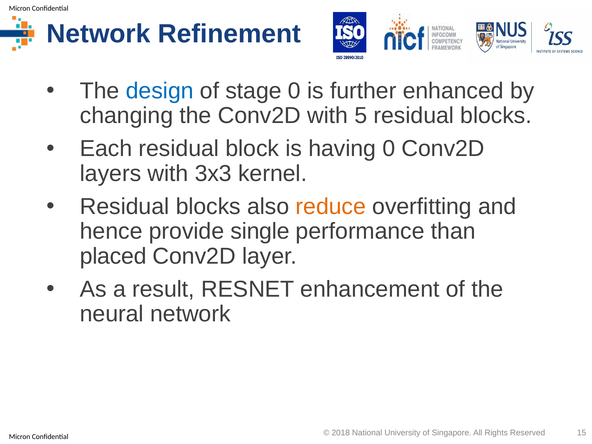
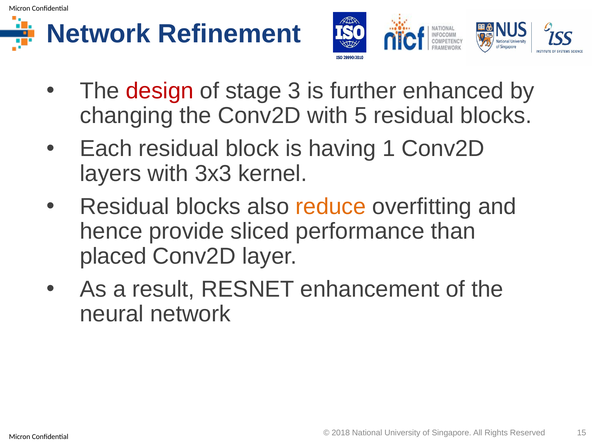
design colour: blue -> red (160, 91)
stage 0: 0 -> 3 (294, 91)
having 0: 0 -> 1 (389, 149)
single: single -> sliced (260, 231)
